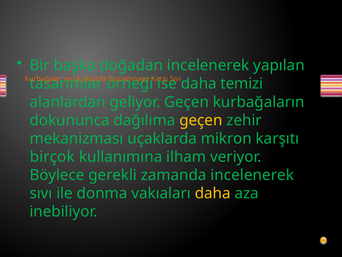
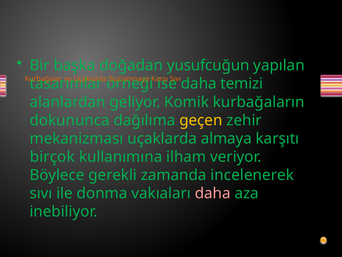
doğadan incelenerek: incelenerek -> yusufcuğun (208, 65)
geliyor Geçen: Geçen -> Komik (187, 102)
mikron: mikron -> almaya (226, 138)
daha colour: yellow -> pink (213, 193)
